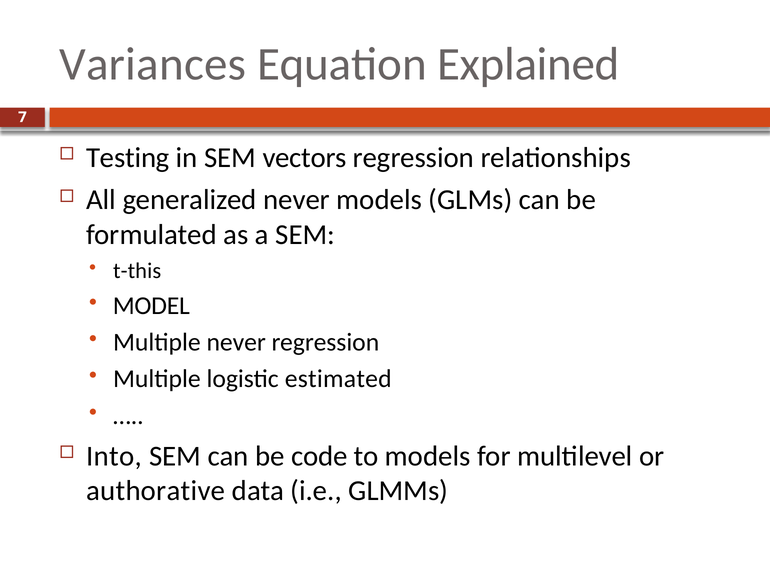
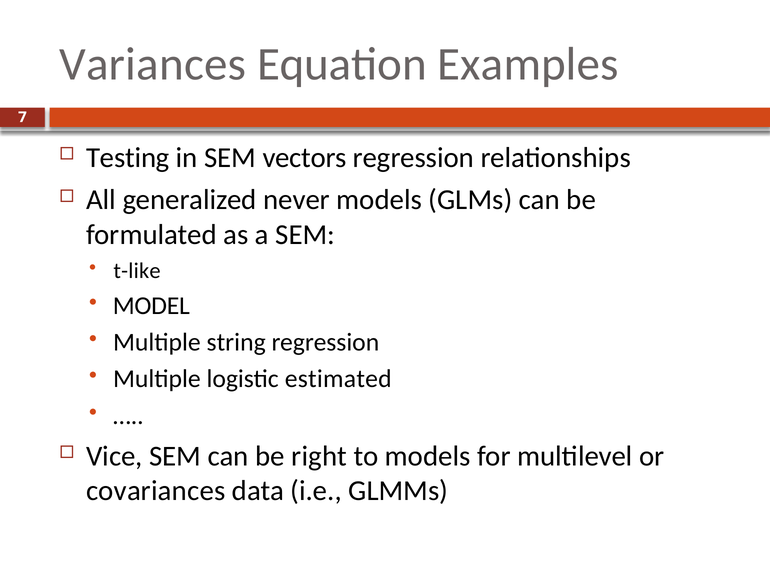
Explained: Explained -> Examples (528, 64)
t-this: t-this -> t-like (137, 271)
Multiple never: never -> string (236, 343)
Into: Into -> Vice (114, 456)
code: code -> right (319, 456)
authorative: authorative -> covariances (156, 491)
